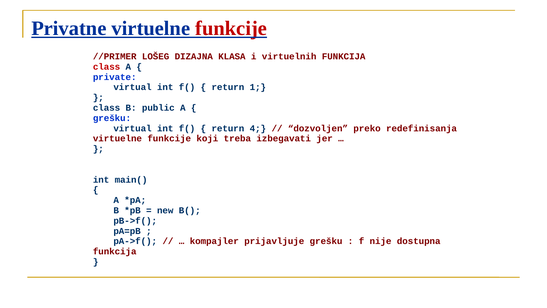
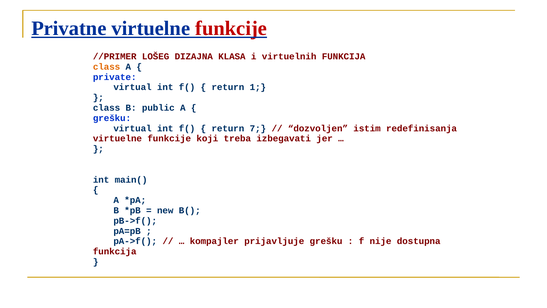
class colour: red -> orange (107, 67)
4: 4 -> 7 (258, 128)
preko: preko -> istim (367, 128)
